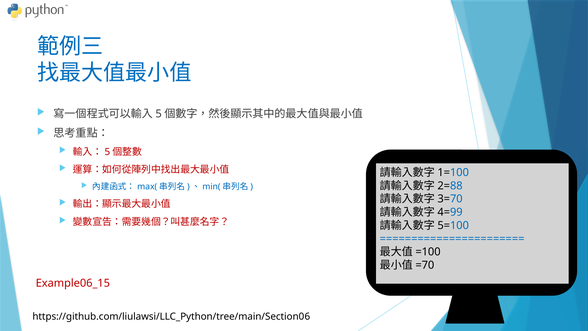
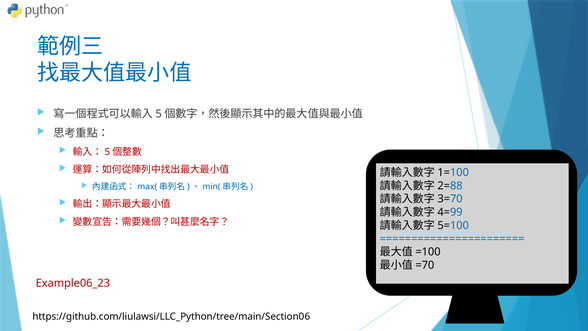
Example06_15: Example06_15 -> Example06_23 (73, 283)
